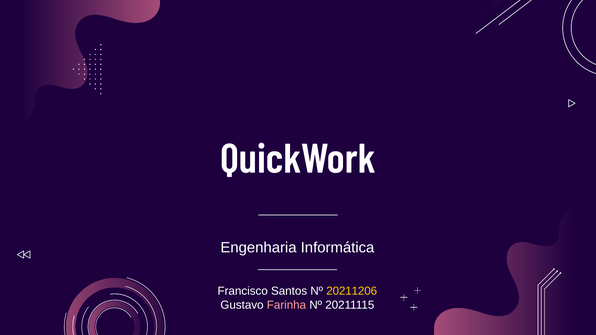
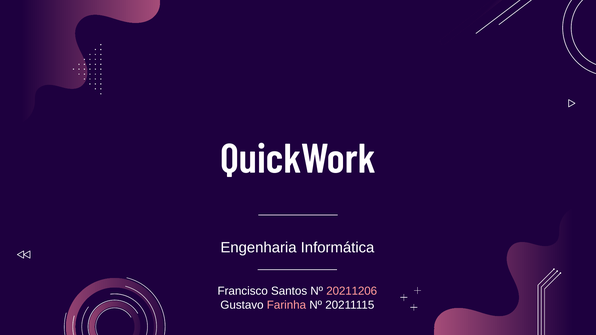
20211206 colour: yellow -> pink (352, 291)
